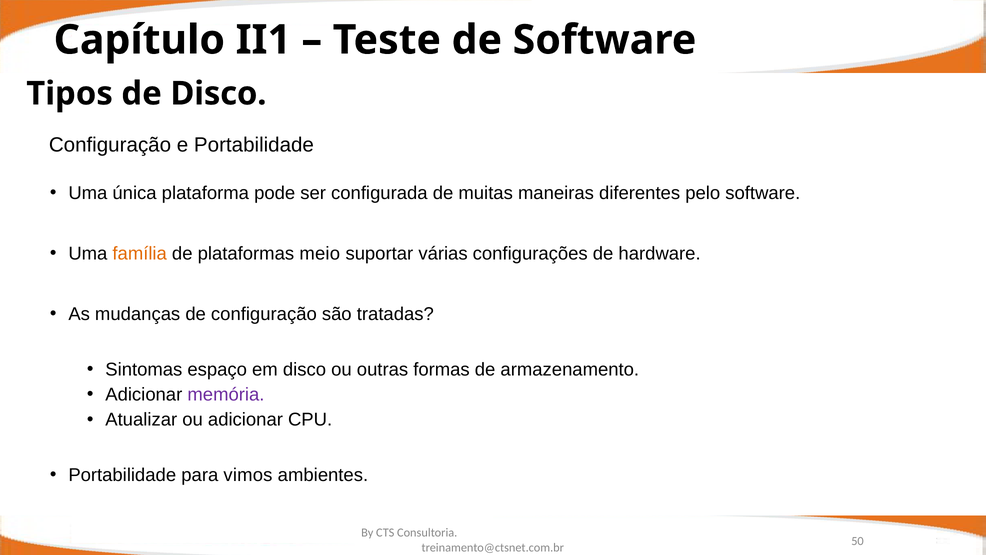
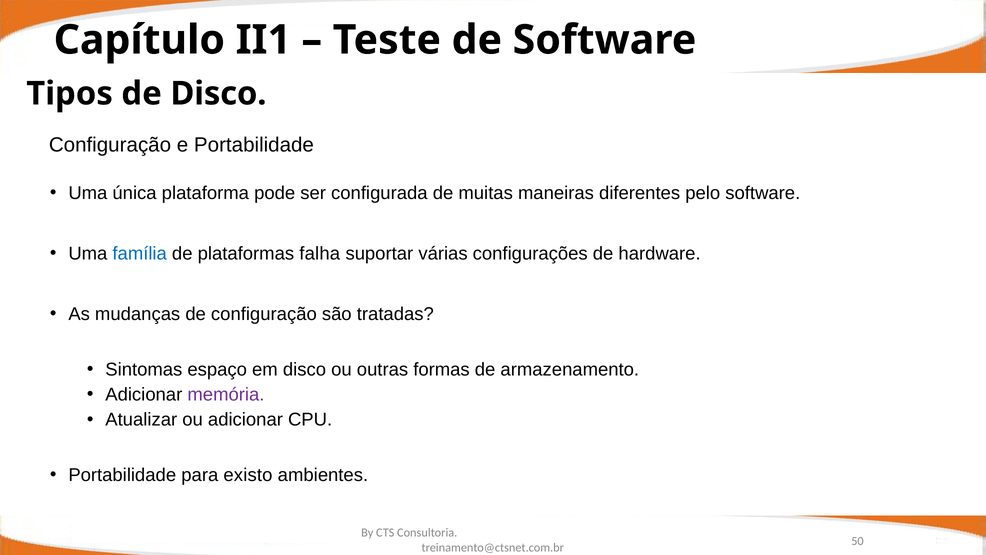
família colour: orange -> blue (140, 253)
meio: meio -> falha (320, 253)
vimos: vimos -> existo (248, 475)
